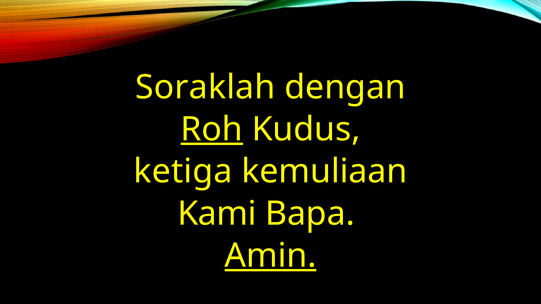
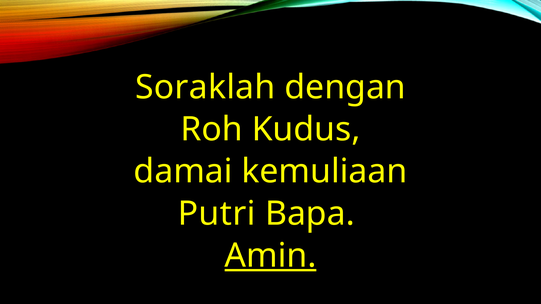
Roh underline: present -> none (212, 129)
ketiga: ketiga -> damai (183, 172)
Kami: Kami -> Putri (217, 214)
